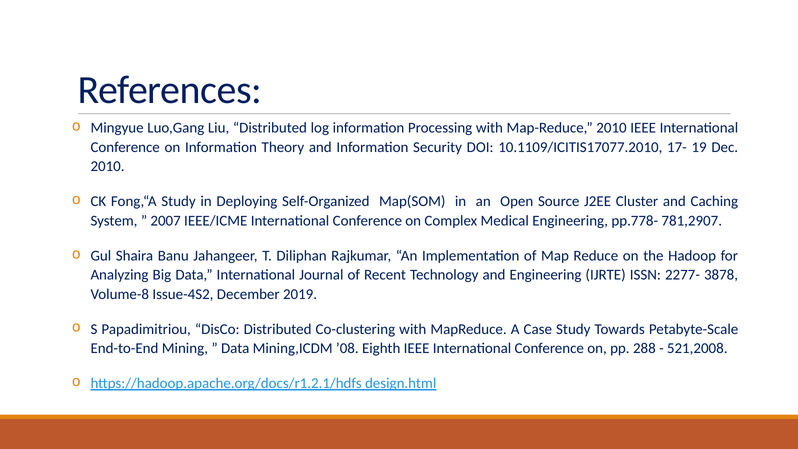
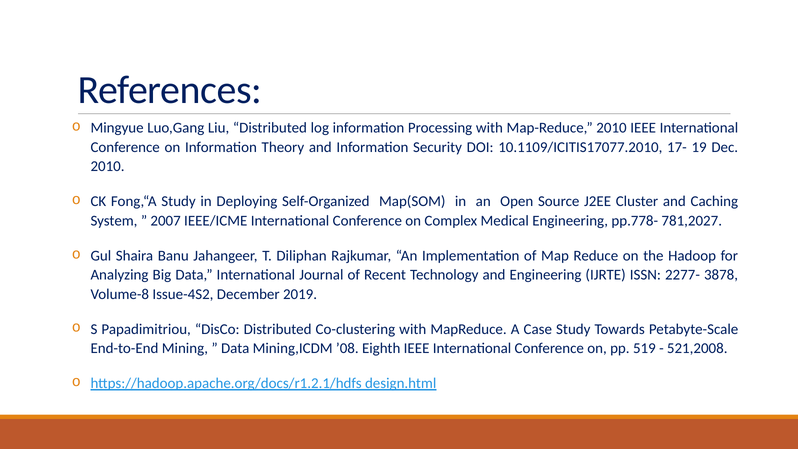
781,2907: 781,2907 -> 781,2027 (692, 221)
288: 288 -> 519 (644, 348)
